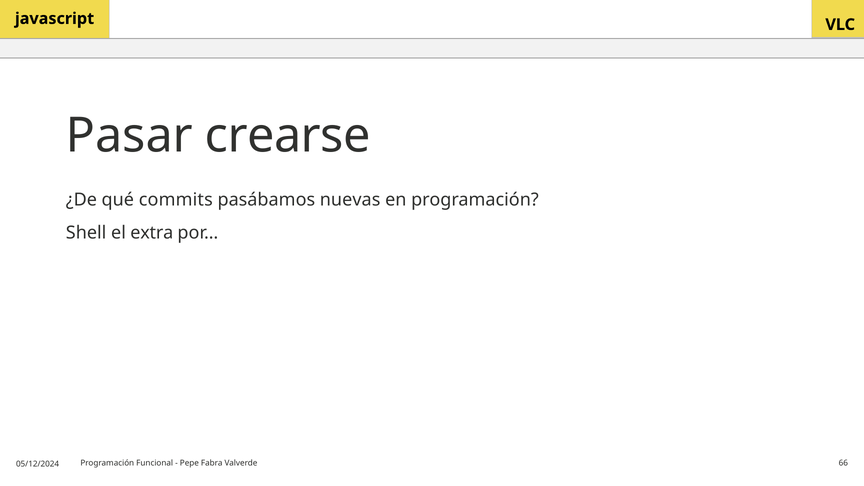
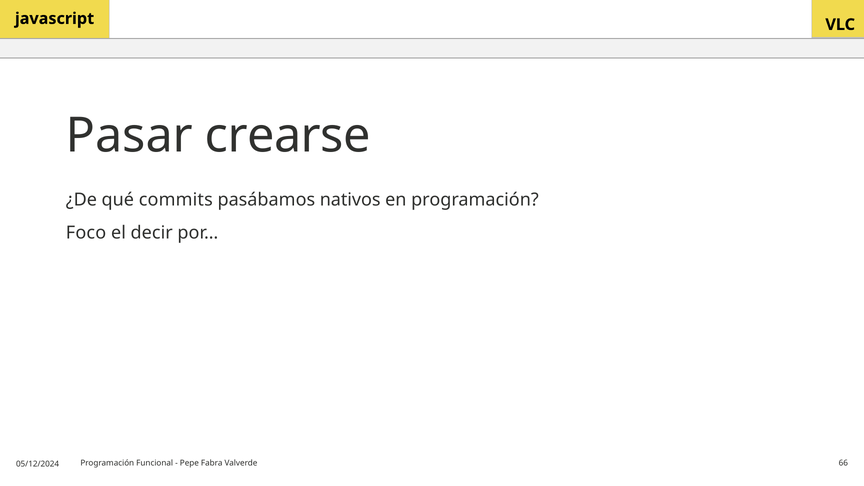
nuevas: nuevas -> nativos (350, 200)
Shell: Shell -> Foco (86, 233)
extra: extra -> decir (152, 233)
